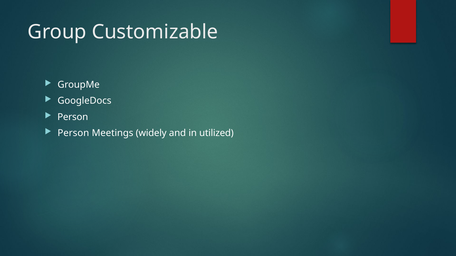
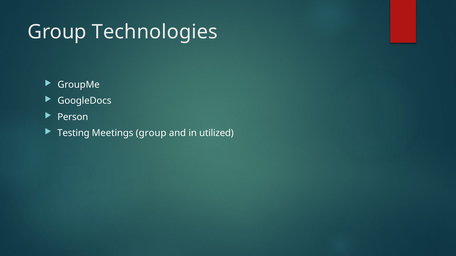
Customizable: Customizable -> Technologies (155, 32)
Person: Person -> Testing (73, 133)
Meetings widely: widely -> group (151, 133)
